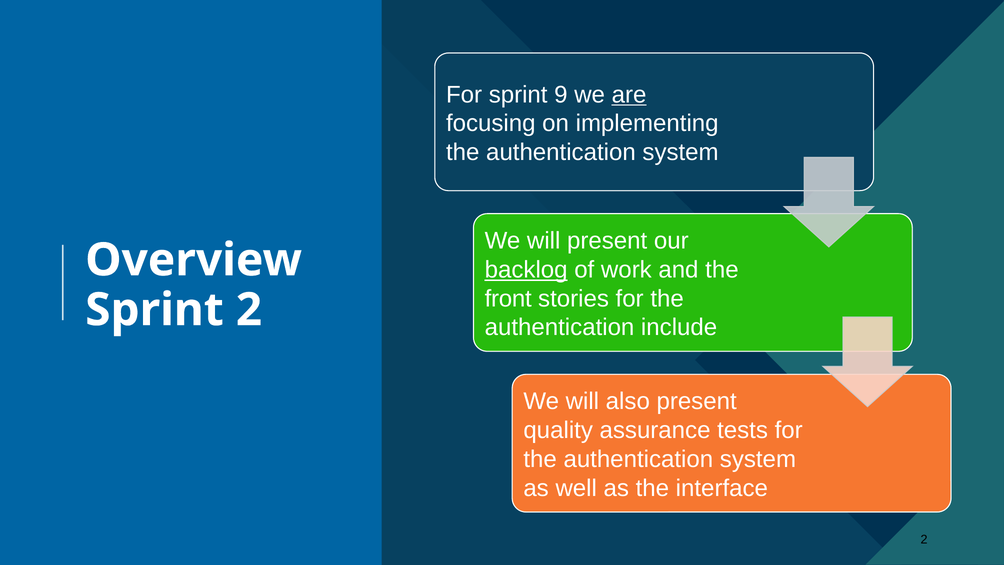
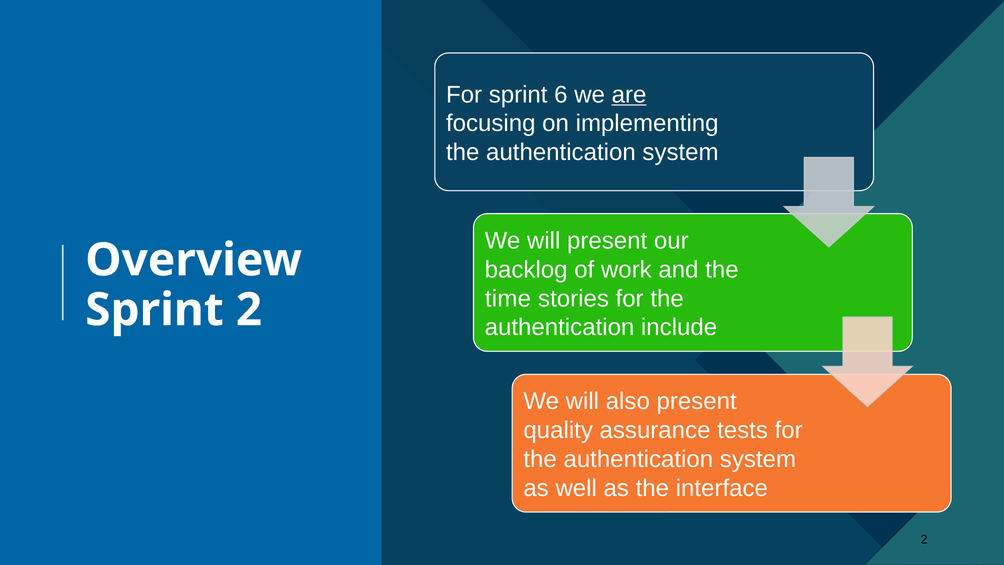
9: 9 -> 6 (561, 95)
backlog underline: present -> none (526, 270)
front: front -> time (508, 298)
